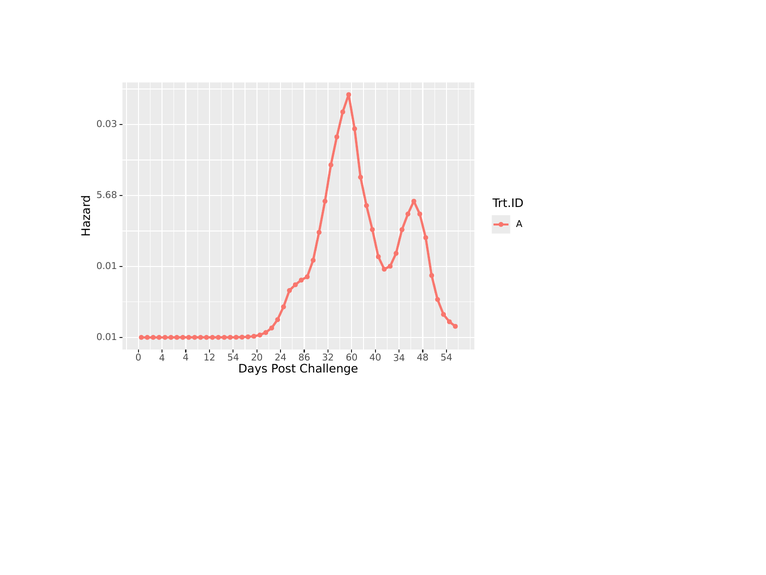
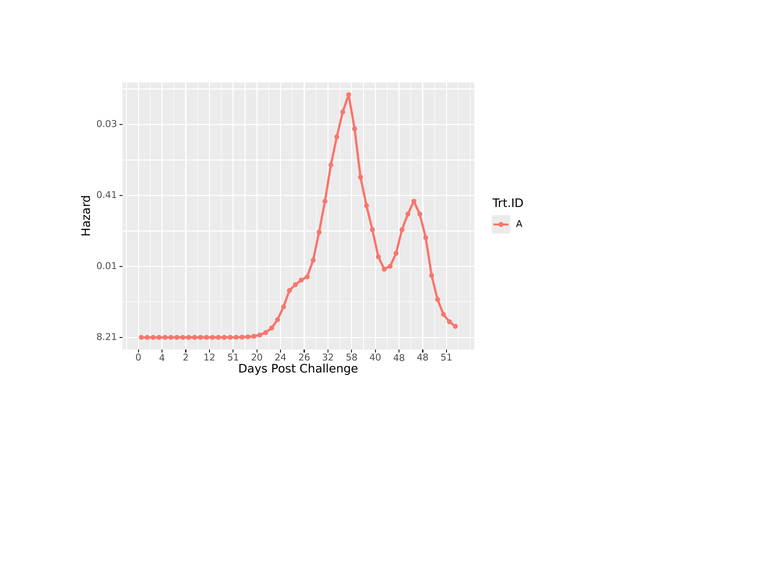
5.68: 5.68 -> 0.41 (107, 195)
0.01: 0.01 -> 8.21 (107, 337)
4 4: 4 -> 2 (186, 358)
12 54: 54 -> 51 (233, 358)
86: 86 -> 26 (304, 358)
60: 60 -> 58 (352, 358)
40 34: 34 -> 48 (399, 358)
48 54: 54 -> 51 (446, 358)
